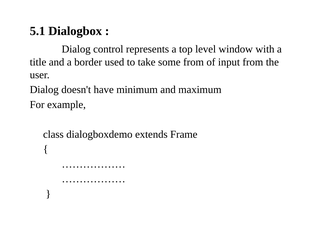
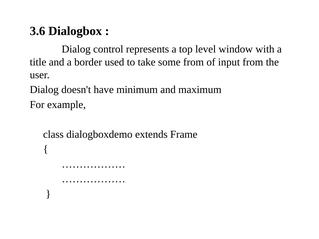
5.1: 5.1 -> 3.6 (38, 31)
